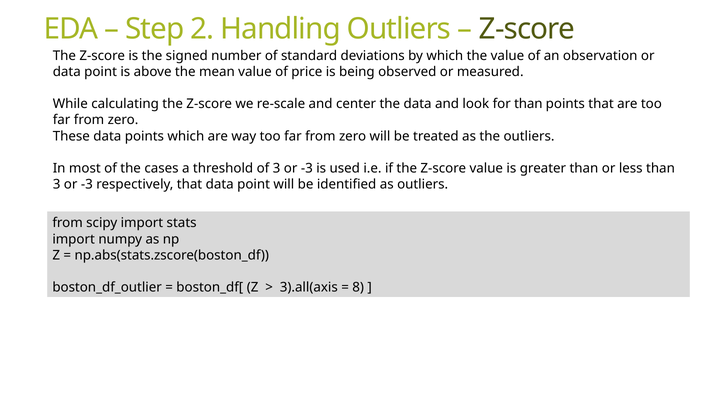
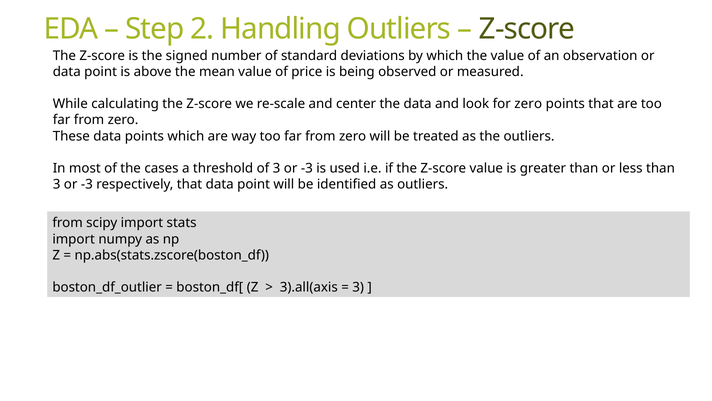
for than: than -> zero (528, 104)
8: 8 -> 3 (358, 287)
